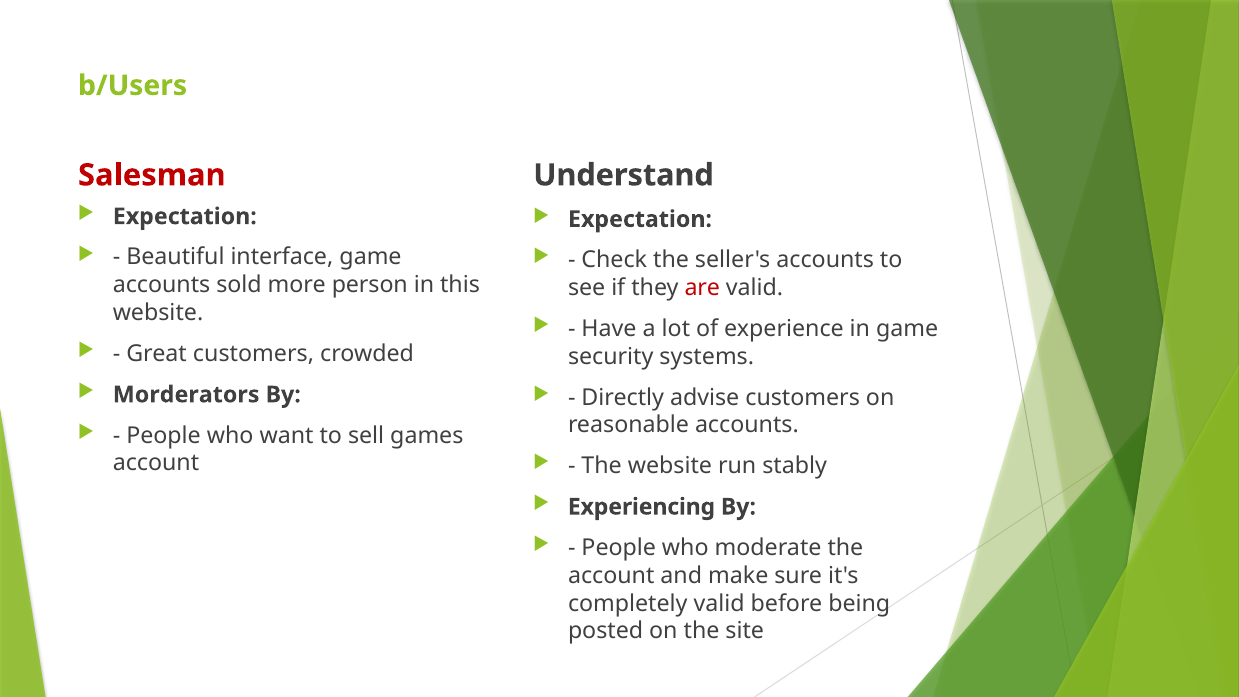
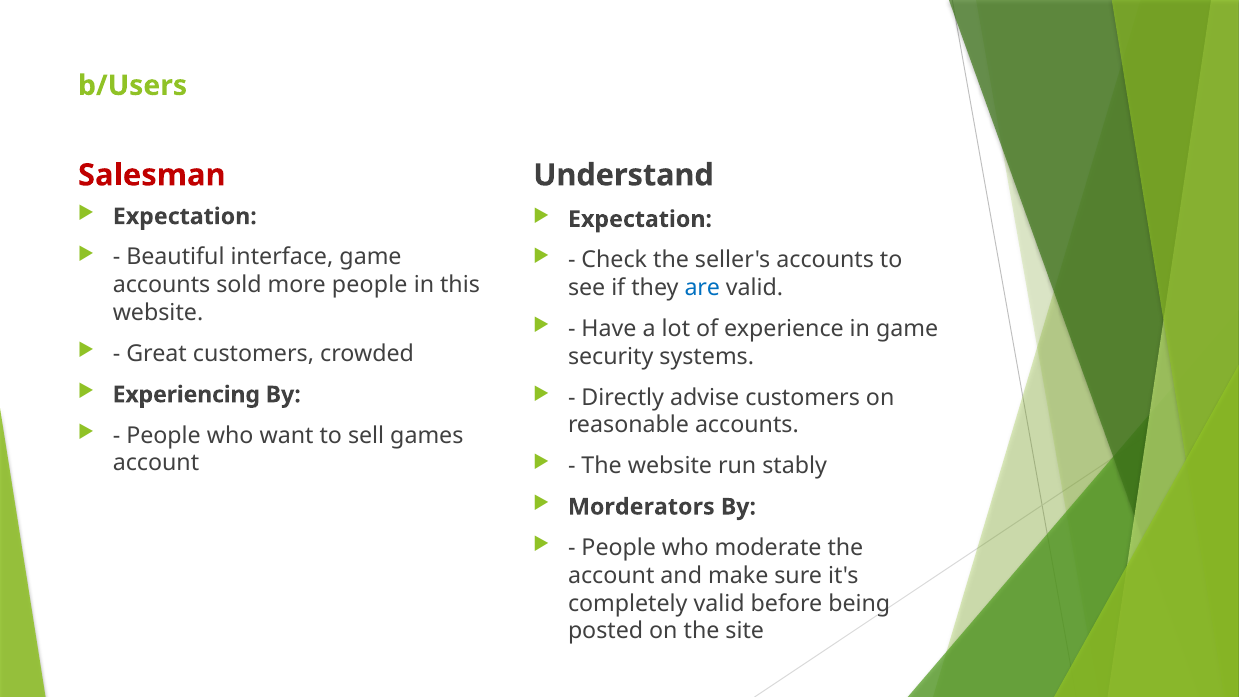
more person: person -> people (370, 285)
are colour: red -> blue (702, 288)
Morderators: Morderators -> Experiencing (186, 395)
Experiencing: Experiencing -> Morderators (641, 507)
